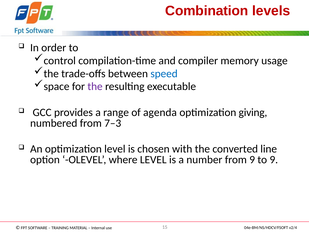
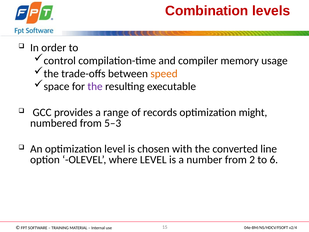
speed colour: blue -> orange (164, 73)
agenda: agenda -> records (160, 112)
giving: giving -> might (253, 112)
7–3: 7–3 -> 5–3 (113, 123)
from 9: 9 -> 2 (252, 160)
to 9: 9 -> 6 (274, 160)
